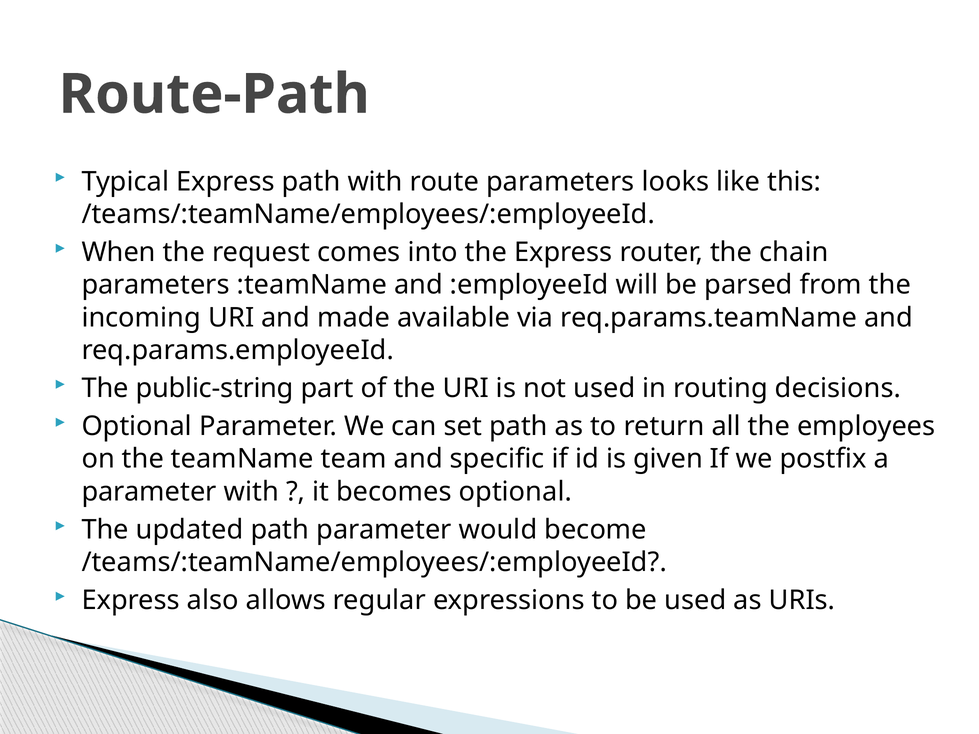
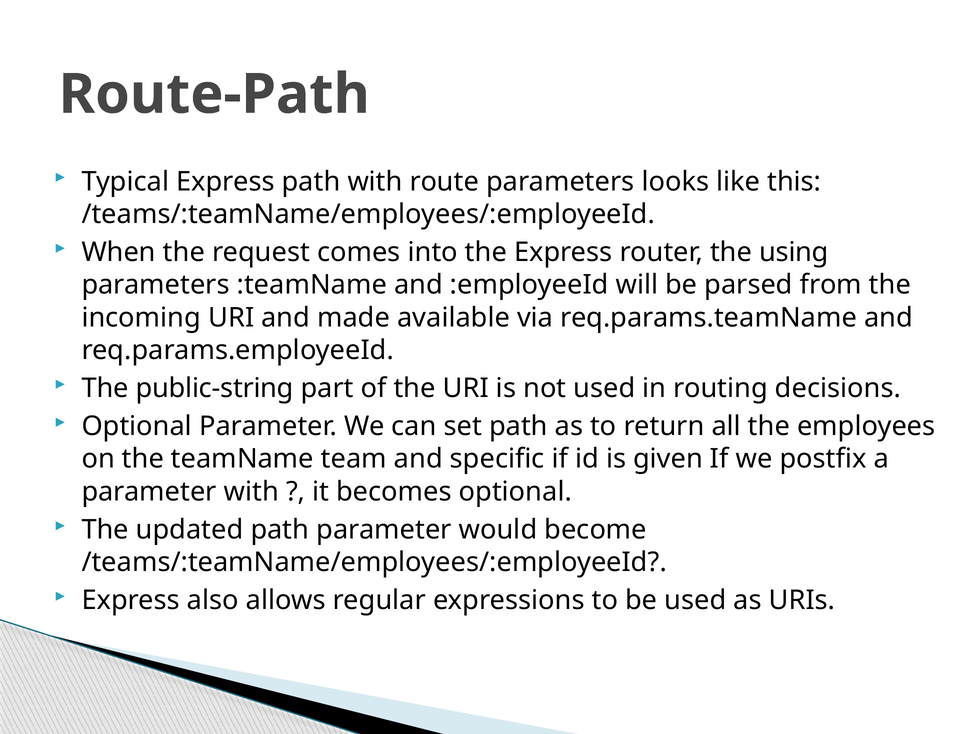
chain: chain -> using (794, 252)
